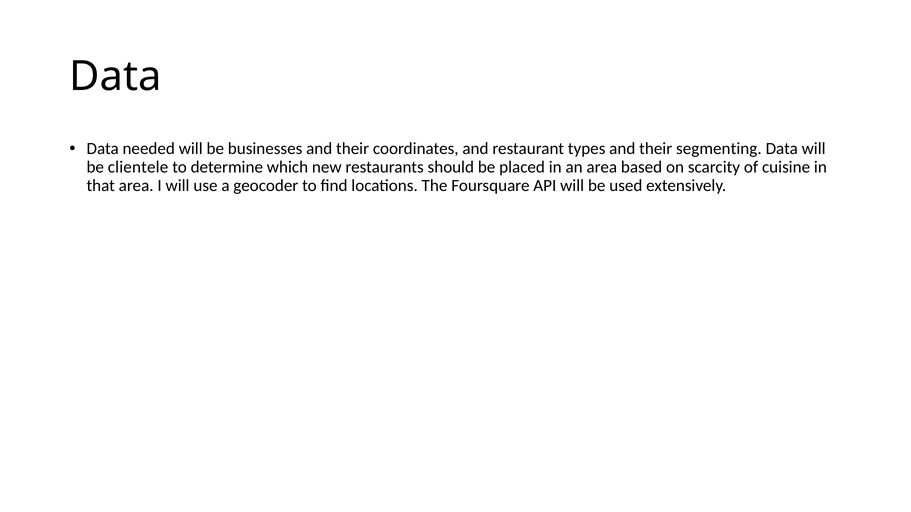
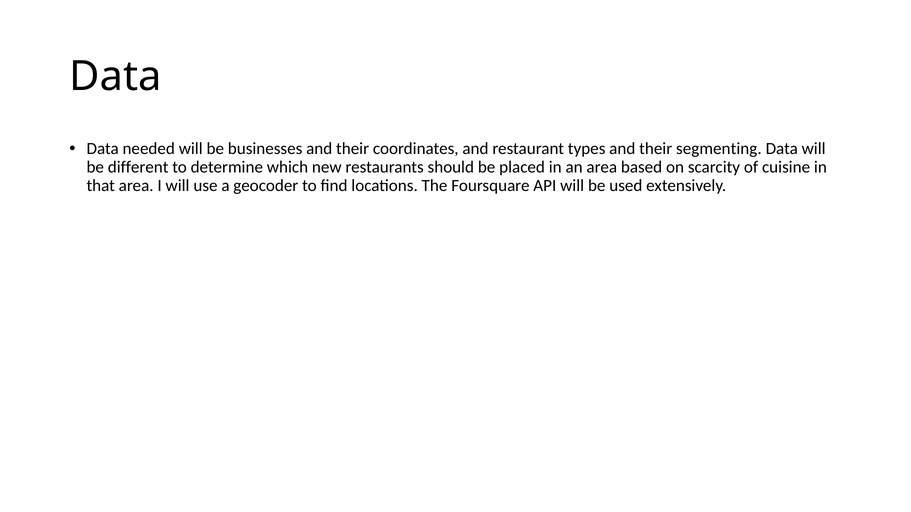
clientele: clientele -> different (138, 167)
